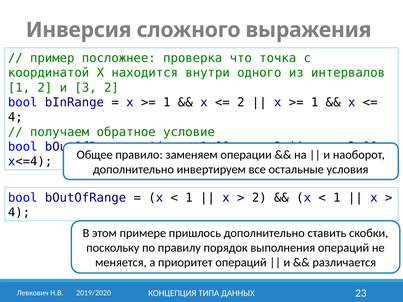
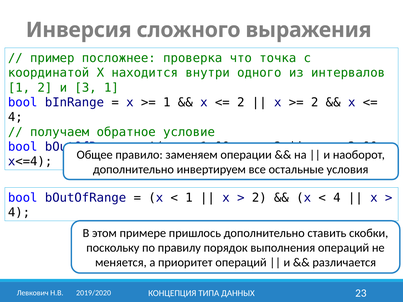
3 2: 2 -> 1 (111, 88)
1: 1 -> 2 (315, 103)
1: 1 -> 4 (337, 198)
